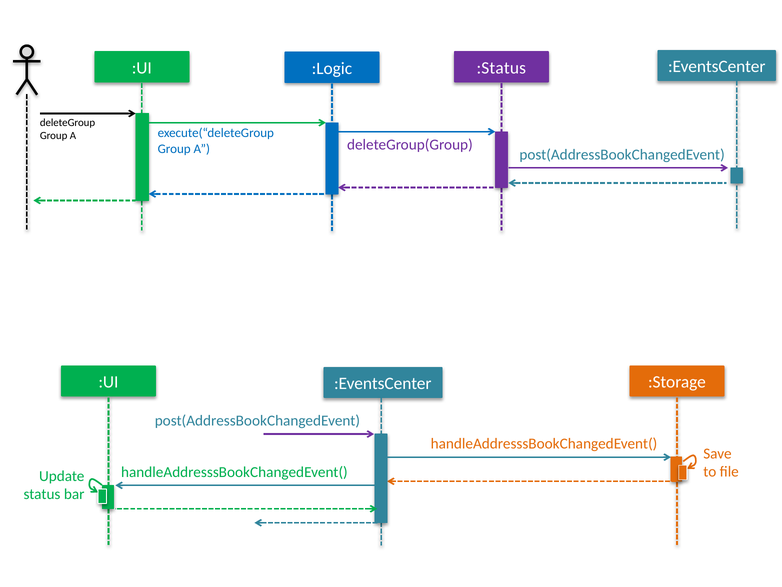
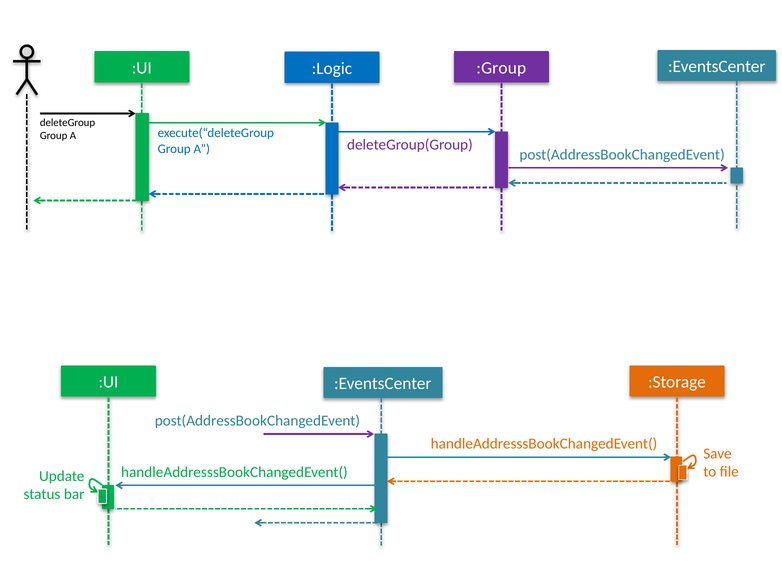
:Status: :Status -> :Group (501, 68)
